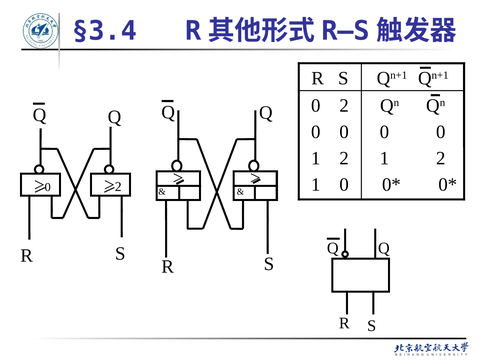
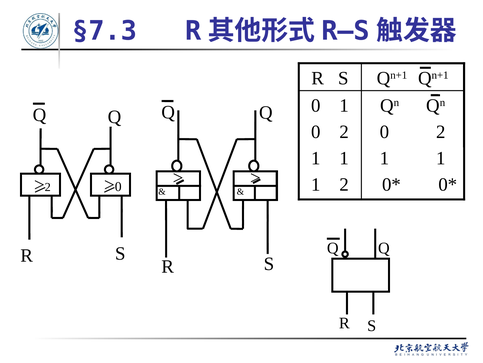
§3.4: §3.4 -> §7.3 (105, 31)
0 2: 2 -> 1 (344, 105)
0: 0 -> 2 (344, 132)
0: 0 -> 2 (441, 132)
2: 2 -> 1 (344, 158)
2: 2 -> 1 (441, 158)
1 0: 0 -> 2 (344, 184)
0: 0 -> 2 (48, 187)
2: 2 -> 0 (118, 187)
